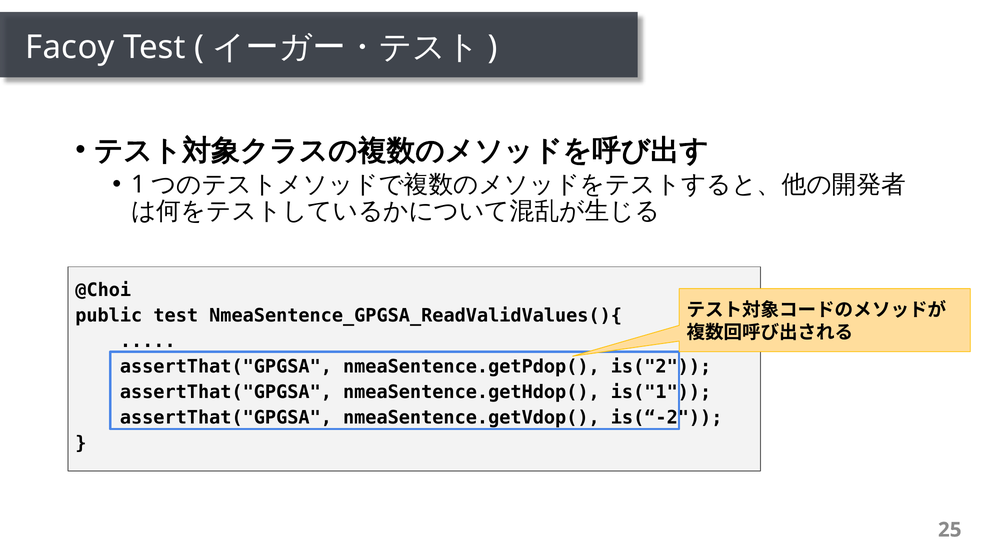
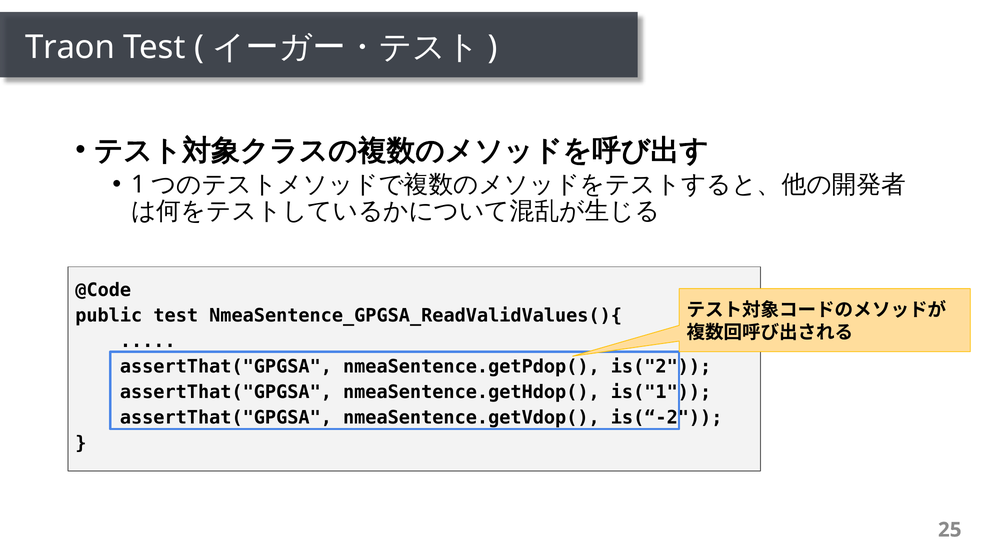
Facoy: Facoy -> Traon (70, 47)
@Choi: @Choi -> @Code (103, 290)
